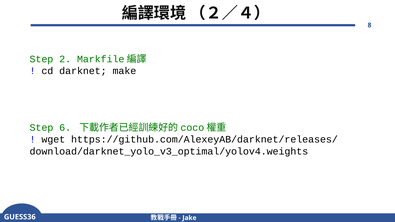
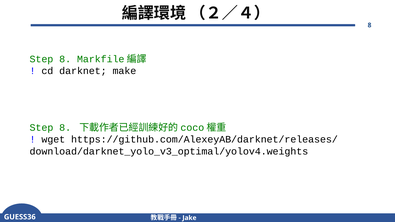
2: 2 -> 8 (65, 59)
6: 6 -> 8 (65, 128)
